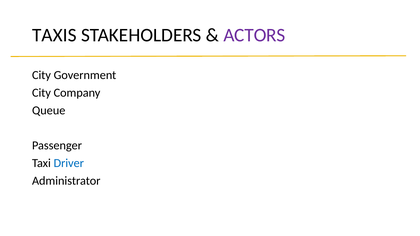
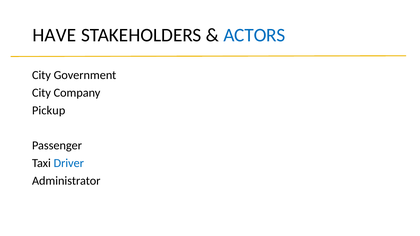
TAXIS: TAXIS -> HAVE (54, 35)
ACTORS colour: purple -> blue (254, 35)
Queue: Queue -> Pickup (49, 111)
